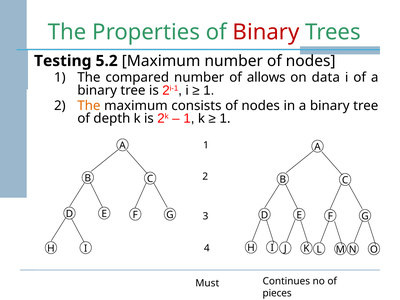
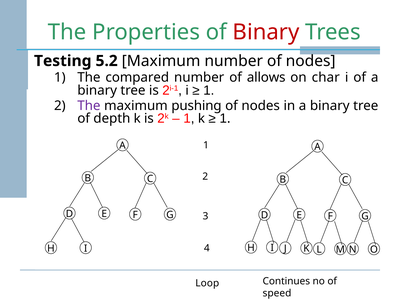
data: data -> char (326, 78)
The colour: orange -> purple (89, 106)
consists: consists -> pushing (196, 106)
Must: Must -> Loop (207, 283)
pieces: pieces -> speed (277, 293)
